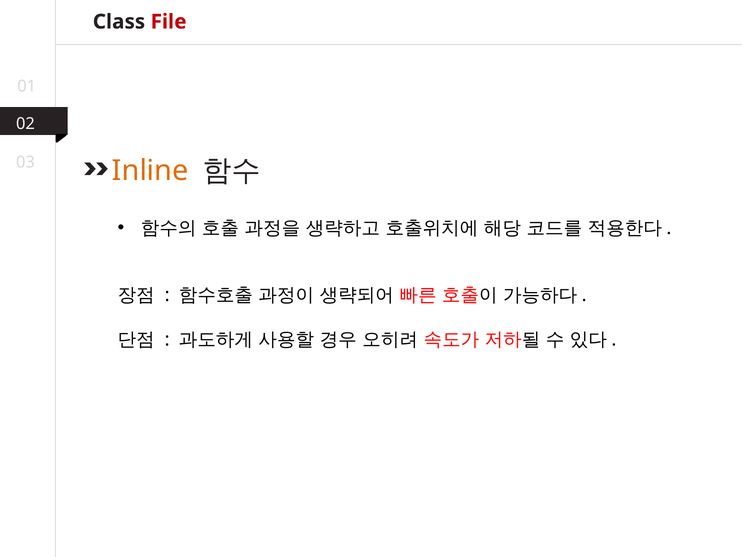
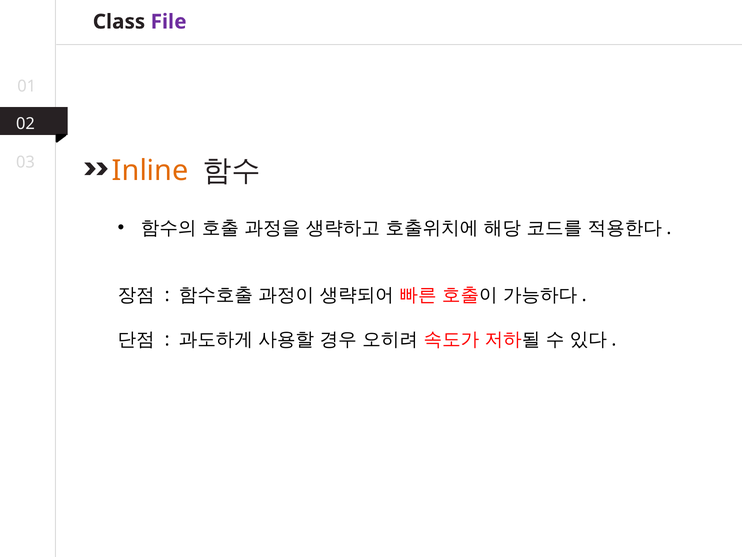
File colour: red -> purple (169, 22)
